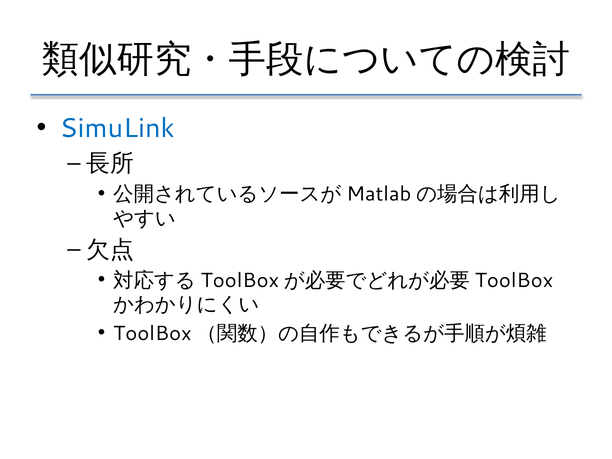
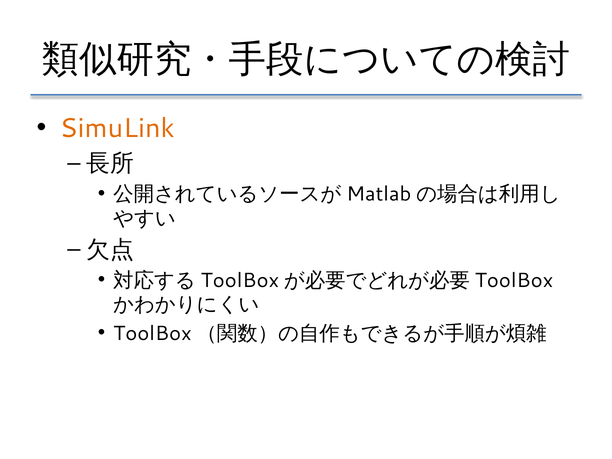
SimuLink colour: blue -> orange (117, 128)
